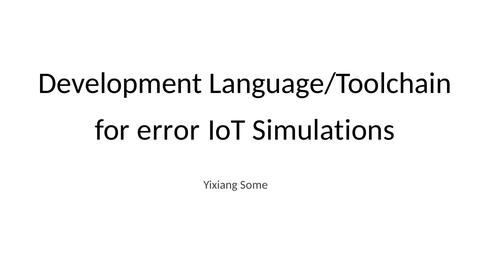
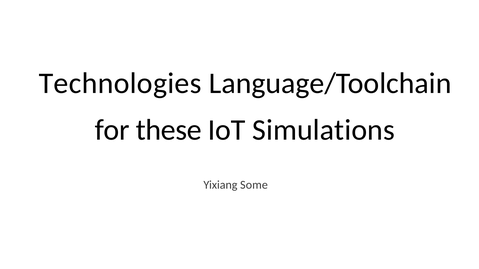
Development: Development -> Technologies (120, 84)
error: error -> these (169, 130)
